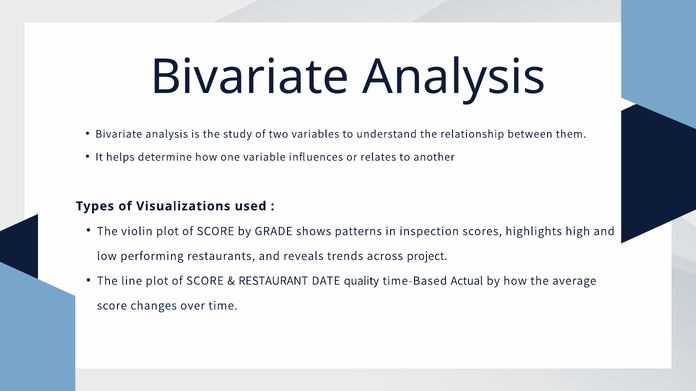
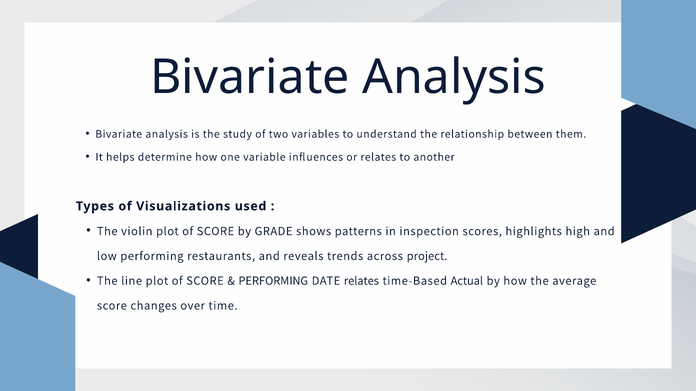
RESTAURANT: RESTAURANT -> PERFORMING (273, 281)
DATE quality: quality -> relates (361, 281)
